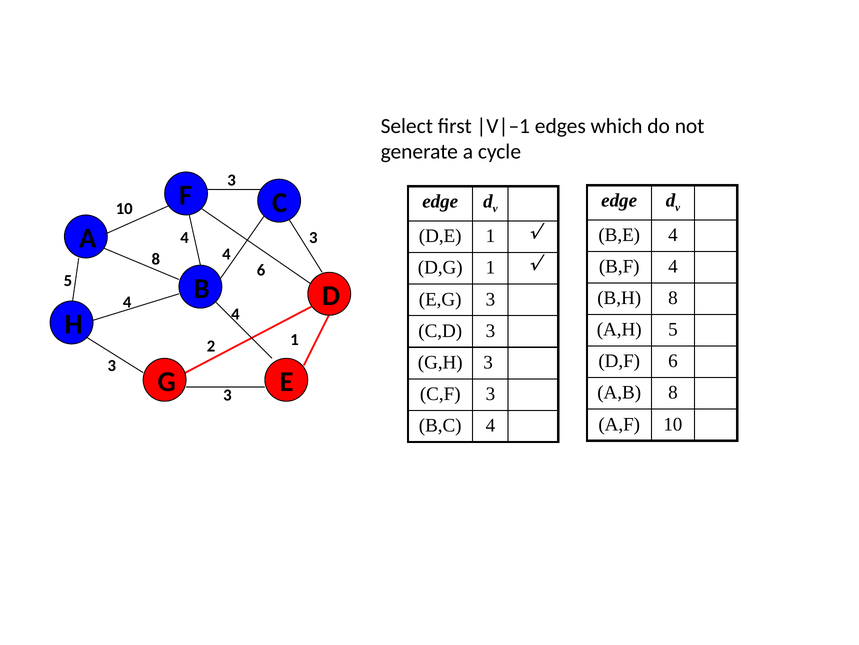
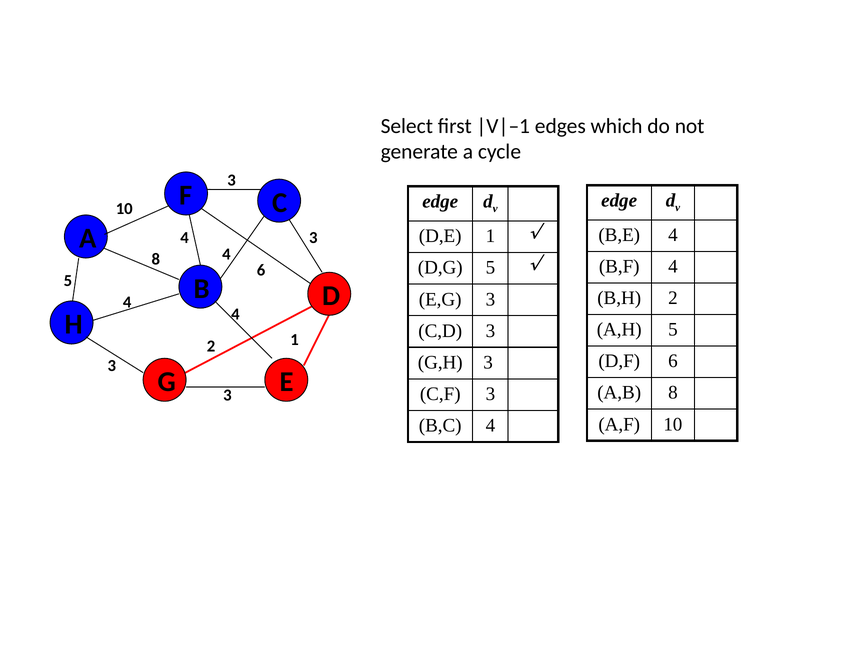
D,G 1: 1 -> 5 (490, 267)
B,H 8: 8 -> 2 (673, 298)
